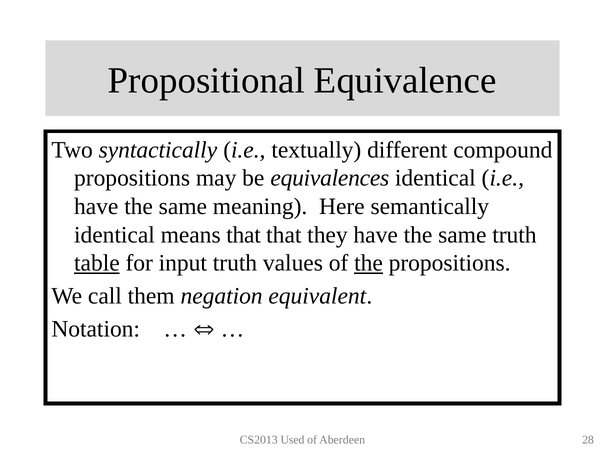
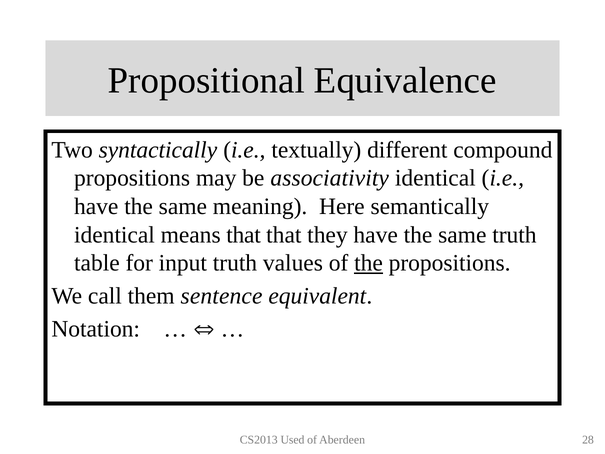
equivalences: equivalences -> associativity (330, 178)
table underline: present -> none (97, 263)
negation: negation -> sentence (222, 296)
